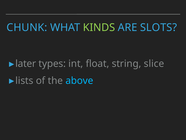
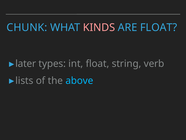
KINDS colour: light green -> pink (99, 27)
ARE SLOTS: SLOTS -> FLOAT (159, 27)
slice: slice -> verb (154, 64)
